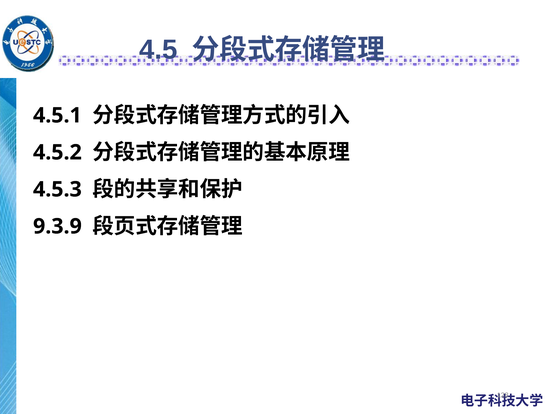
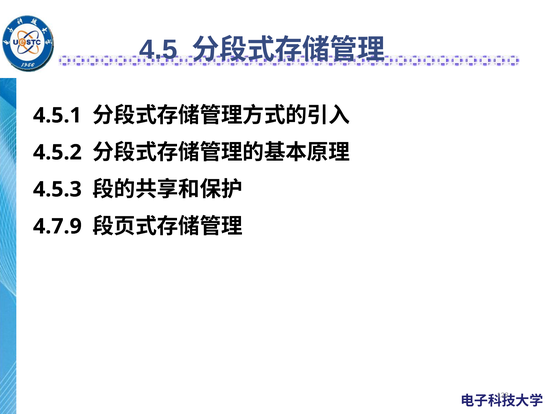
9.3.9: 9.3.9 -> 4.7.9 (57, 226)
